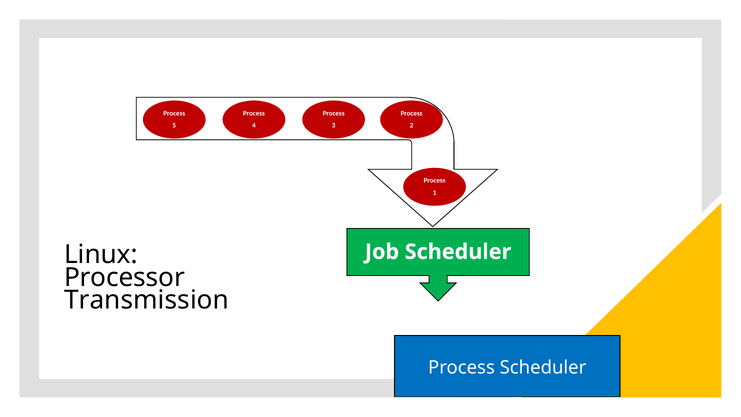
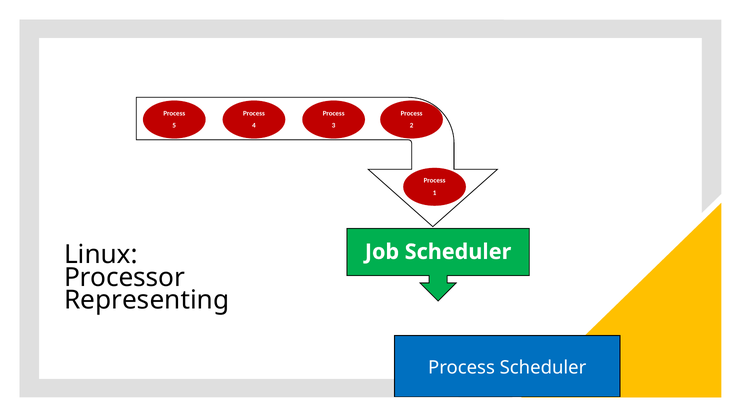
Transmission: Transmission -> Representing (147, 300)
